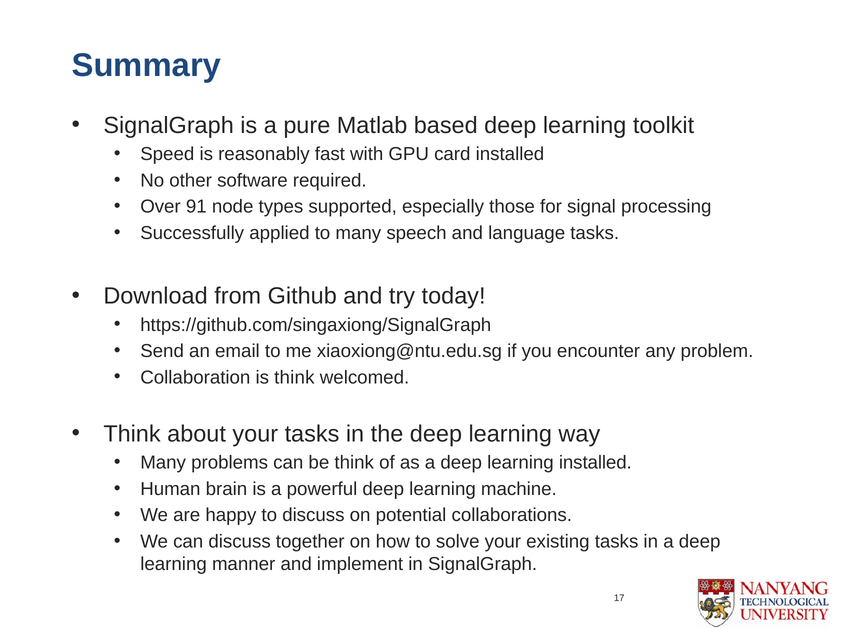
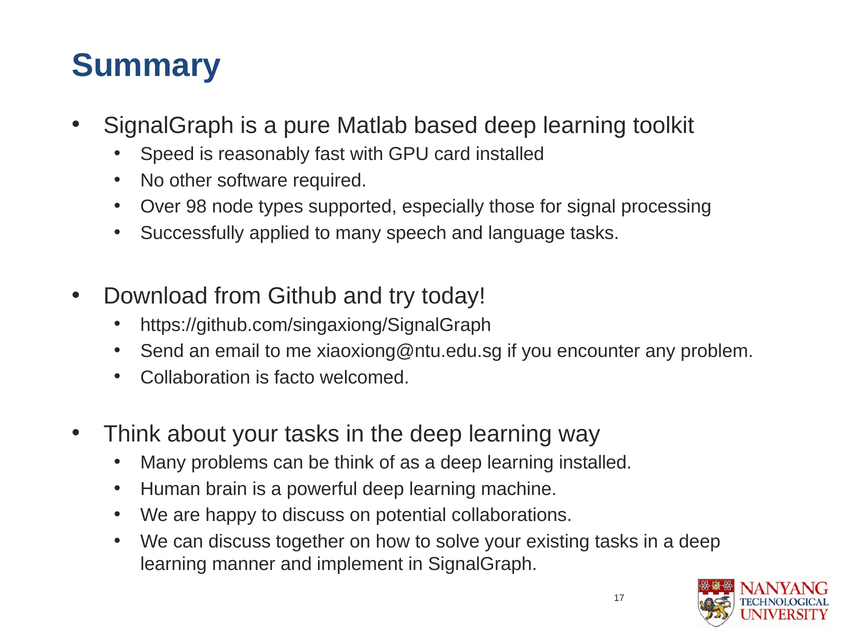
91: 91 -> 98 (196, 207)
is think: think -> facto (294, 377)
